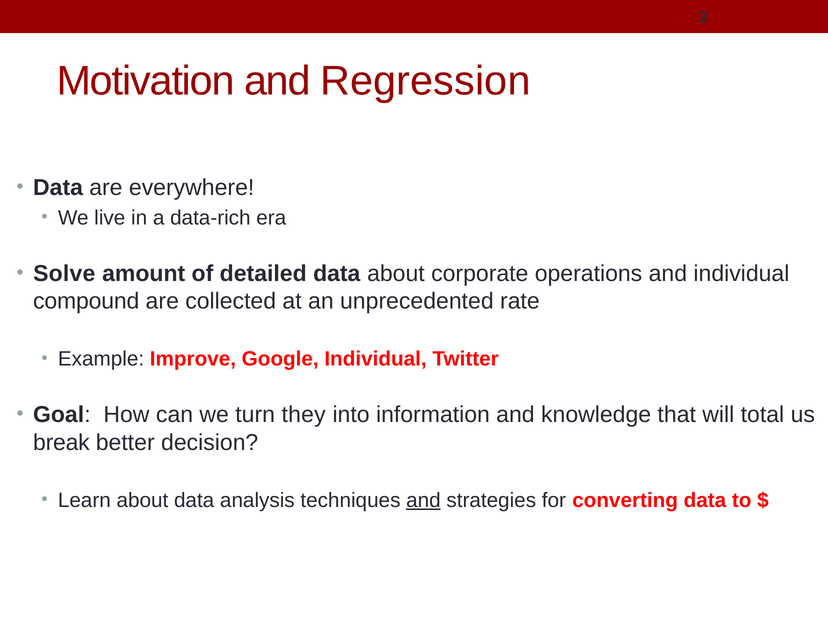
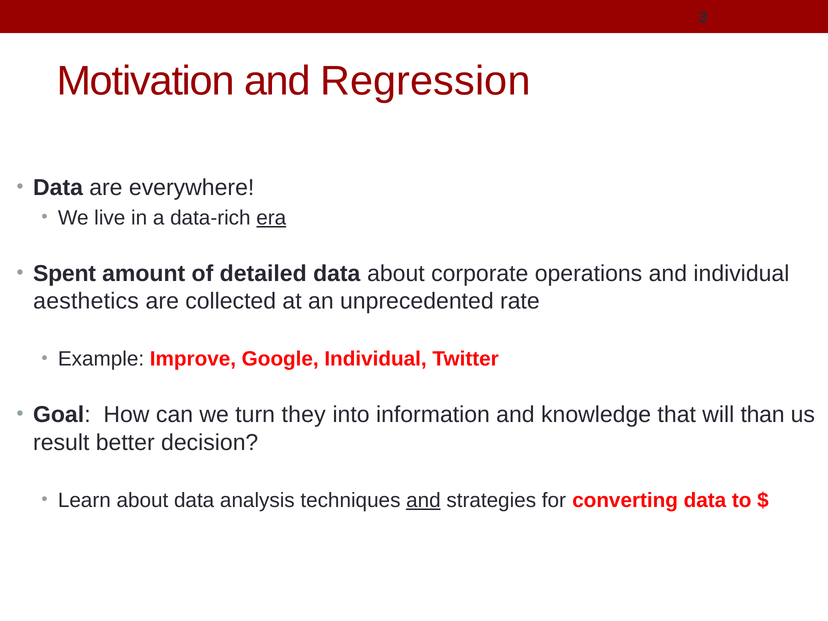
era underline: none -> present (271, 218)
Solve: Solve -> Spent (65, 274)
compound: compound -> aesthetics (86, 301)
total: total -> than (763, 415)
break: break -> result (61, 442)
